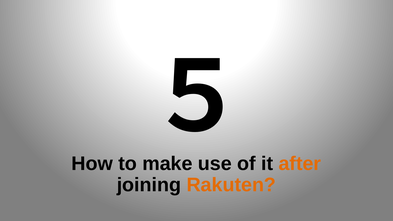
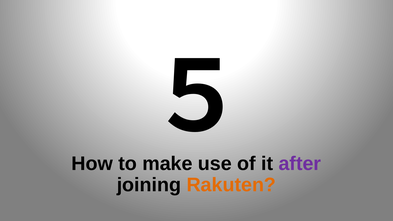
after colour: orange -> purple (300, 164)
